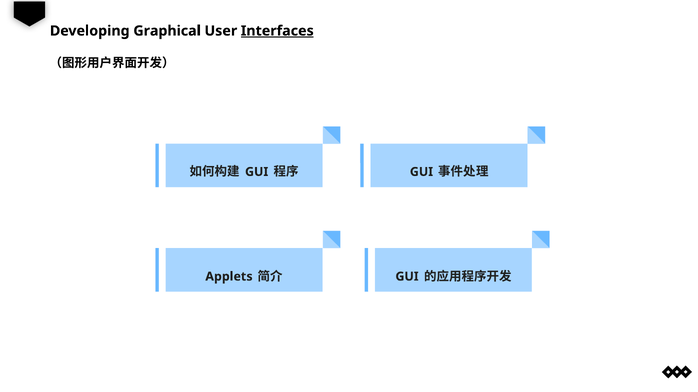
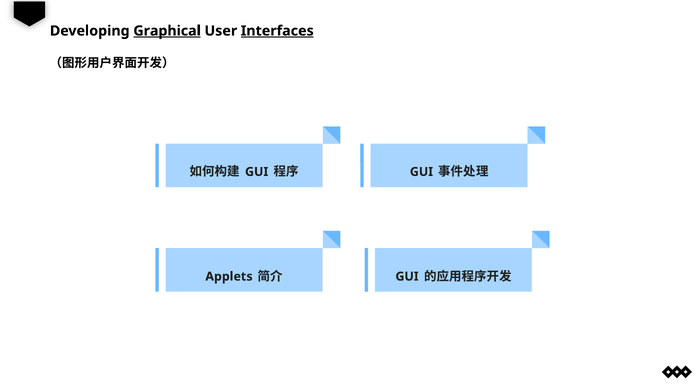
Graphical underline: none -> present (167, 31)
